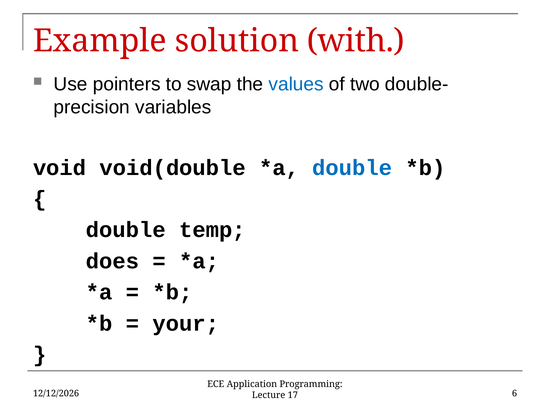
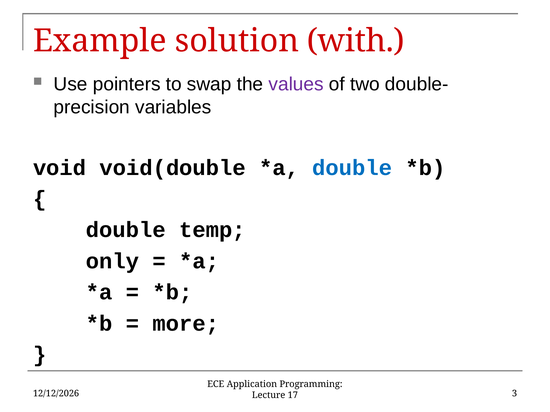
values colour: blue -> purple (296, 84)
does: does -> only (113, 261)
your: your -> more (186, 324)
6: 6 -> 3 (515, 394)
